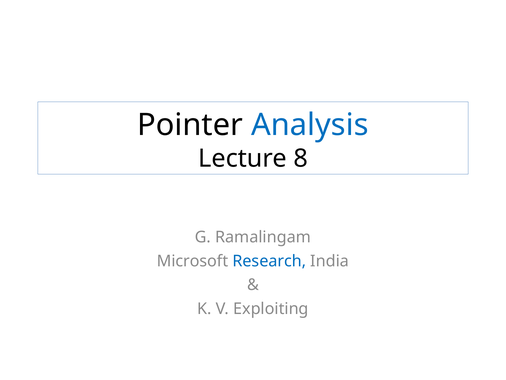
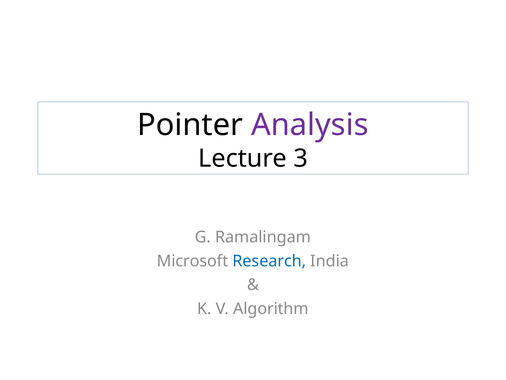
Analysis colour: blue -> purple (310, 125)
8: 8 -> 3 (301, 158)
Exploiting: Exploiting -> Algorithm (271, 308)
